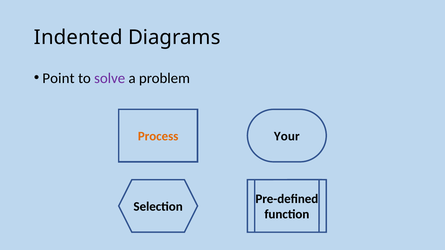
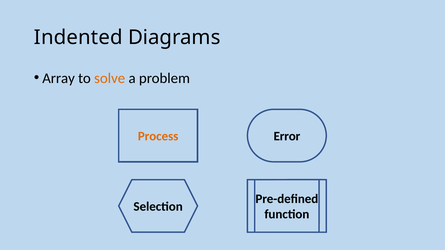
Point: Point -> Array (59, 78)
solve colour: purple -> orange (110, 78)
Your: Your -> Error (287, 137)
